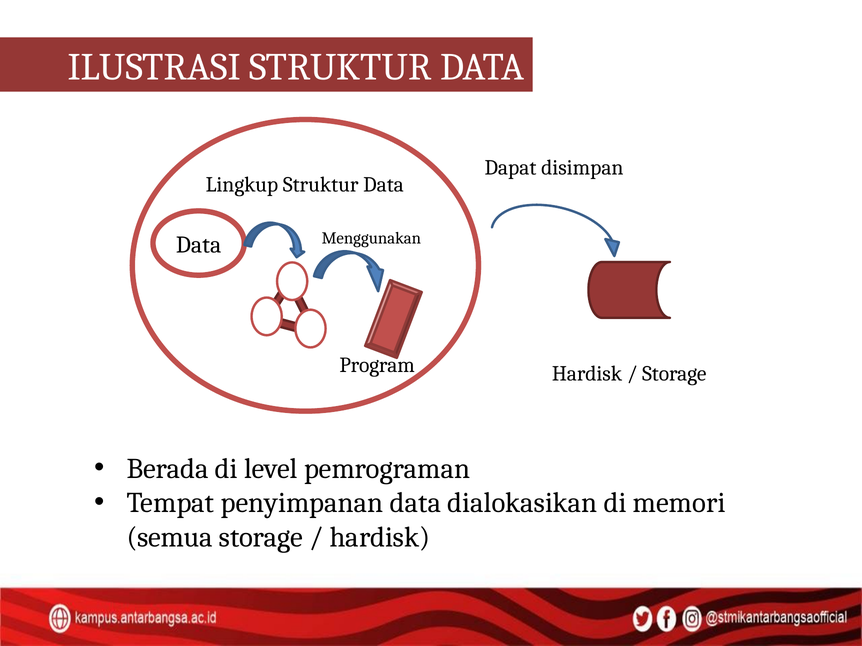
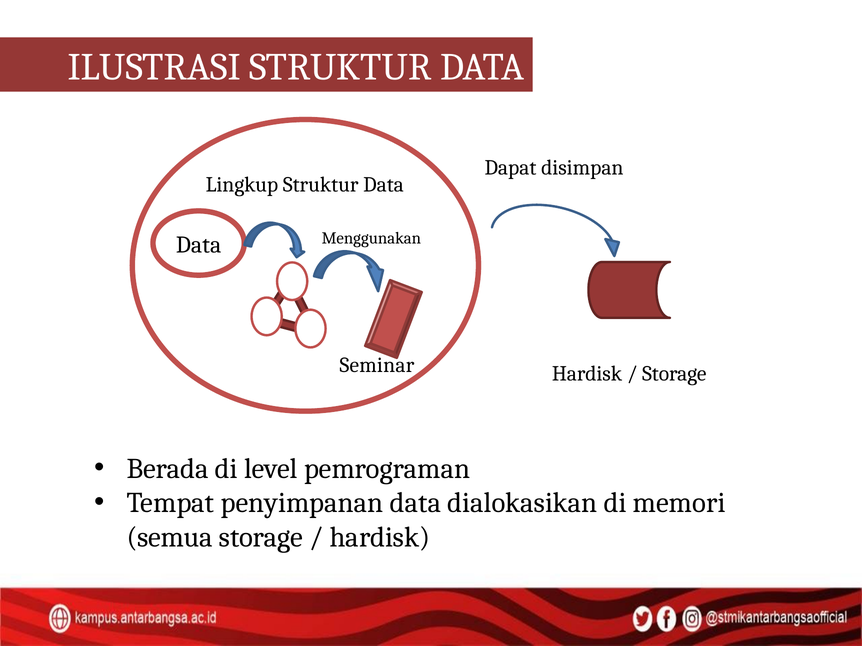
Program: Program -> Seminar (377, 365)
